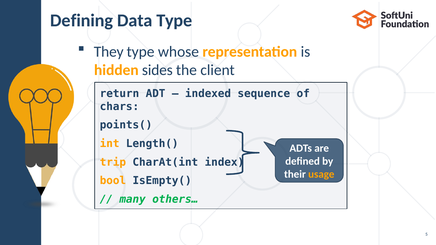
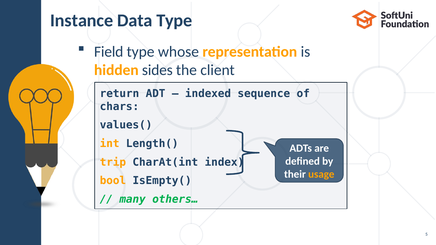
Defining: Defining -> Instance (82, 21)
They: They -> Field (109, 52)
points(: points( -> values( (126, 125)
